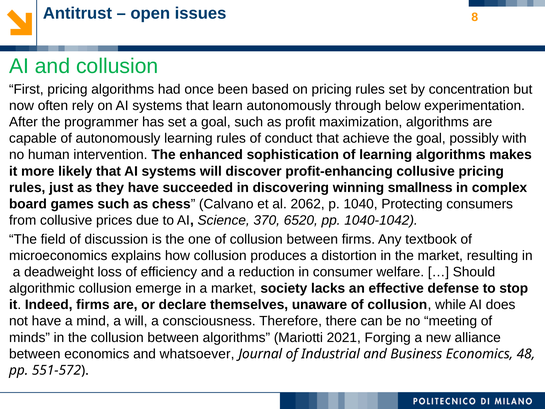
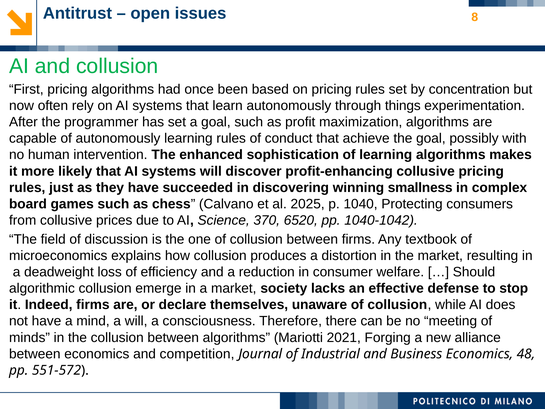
below: below -> things (403, 106)
2062: 2062 -> 2025 (308, 204)
whatsoever: whatsoever -> competition (197, 354)
